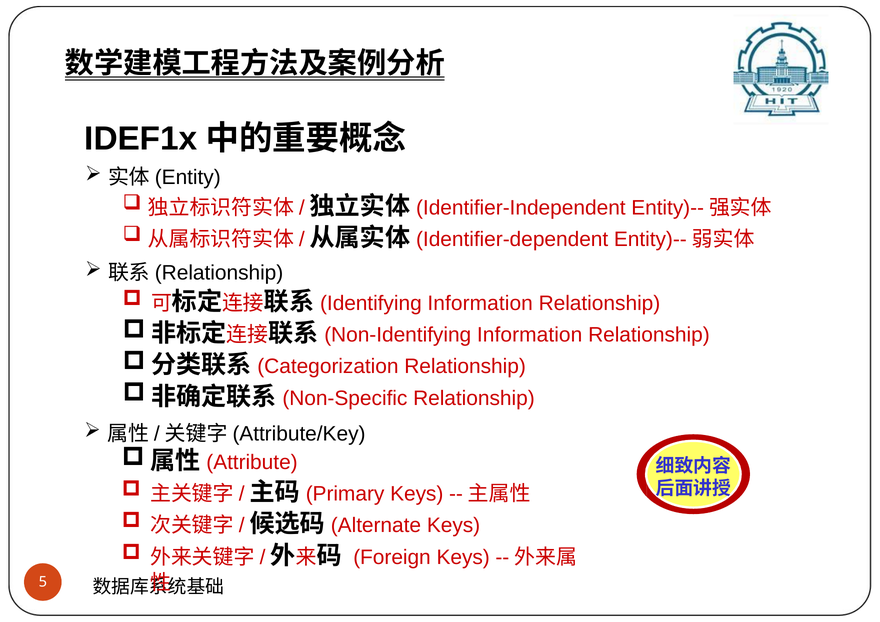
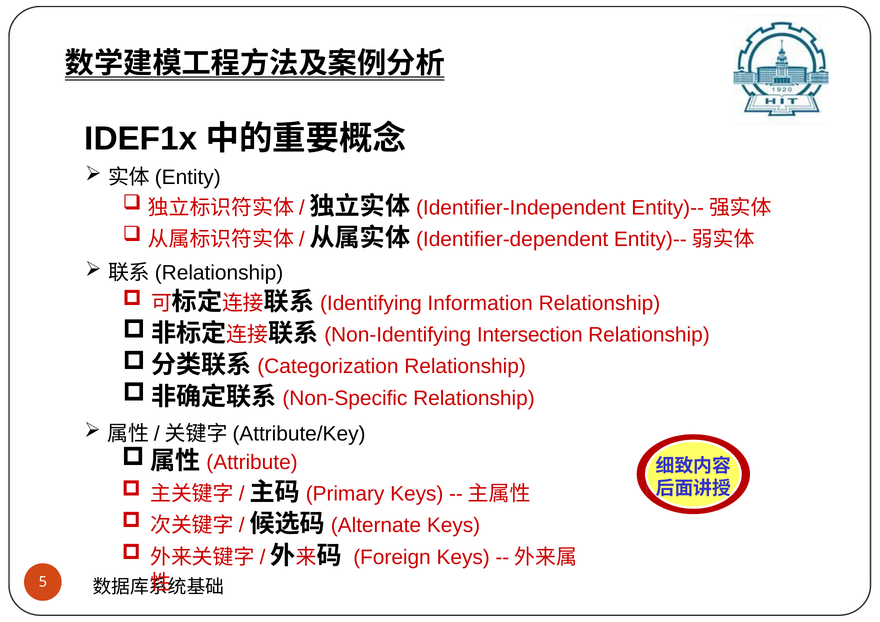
Information: Information -> Intersection (530, 335)
